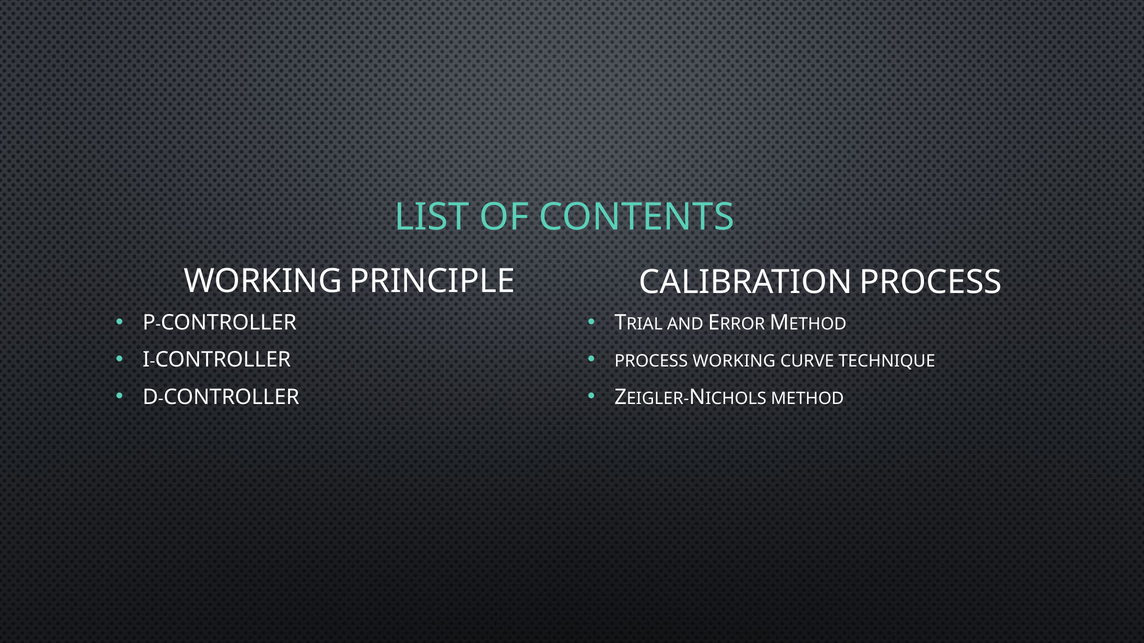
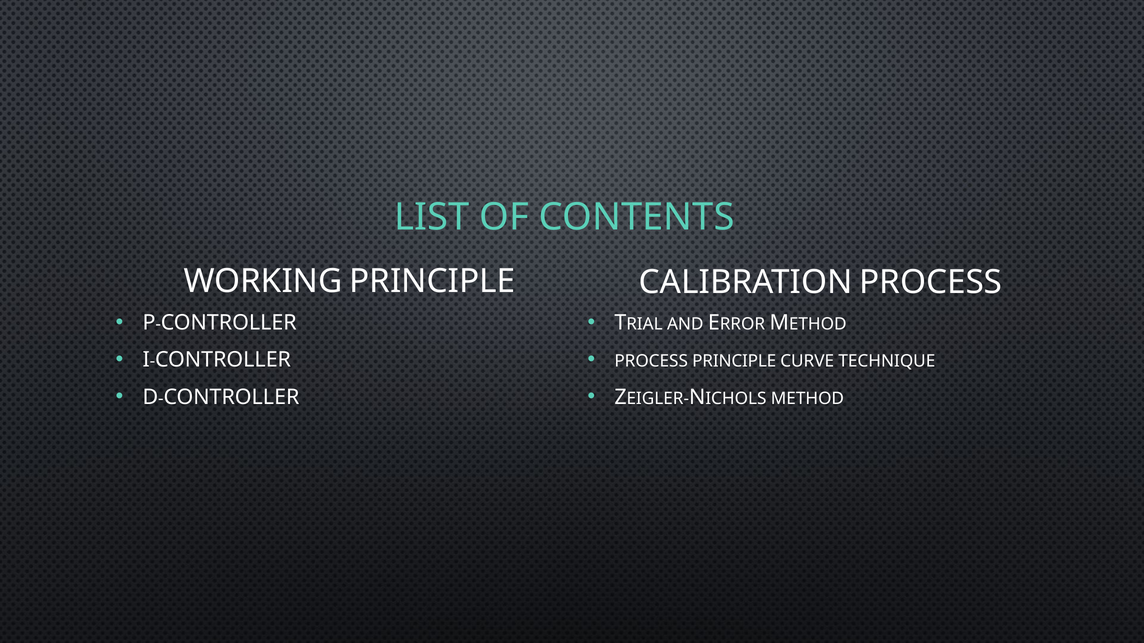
PROCESS WORKING: WORKING -> PRINCIPLE (734, 362)
